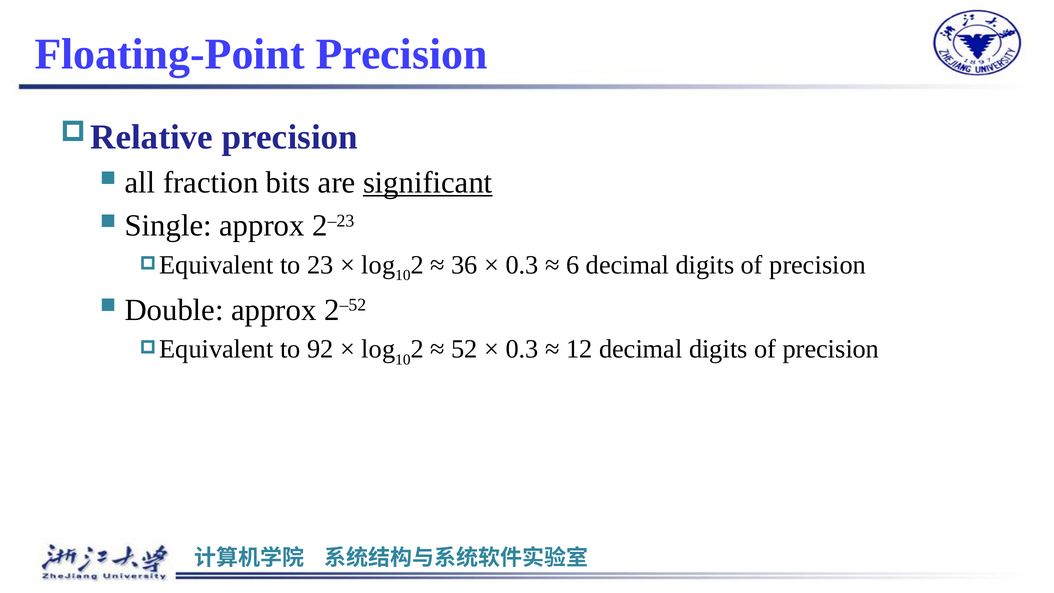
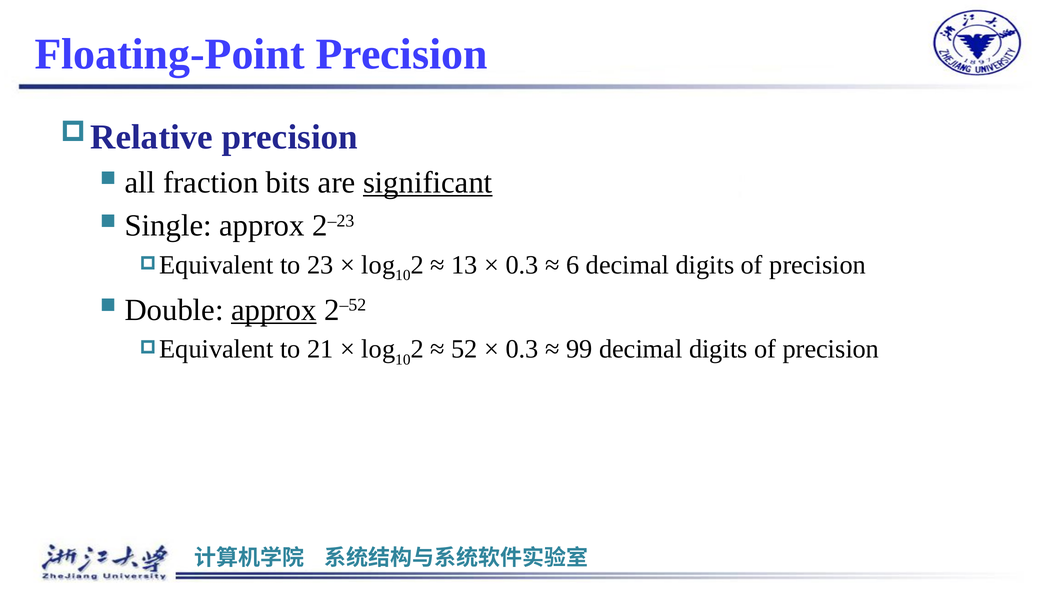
36: 36 -> 13 (464, 265)
approx underline: none -> present (274, 310)
92: 92 -> 21 (320, 349)
12: 12 -> 99 (579, 349)
